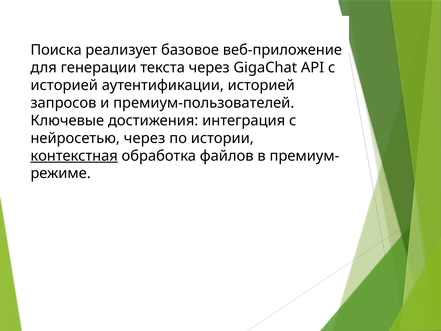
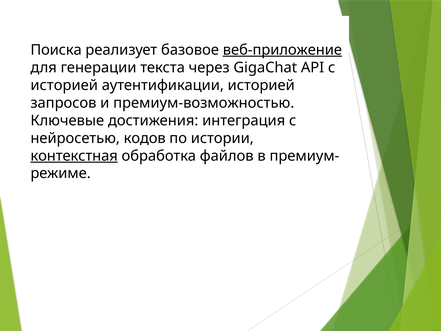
веб-приложение underline: none -> present (282, 50)
премиум-пользователей: премиум-пользователей -> премиум-возможностью (204, 103)
нейросетью через: через -> кодов (145, 138)
